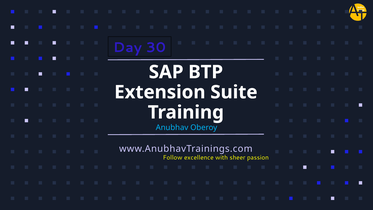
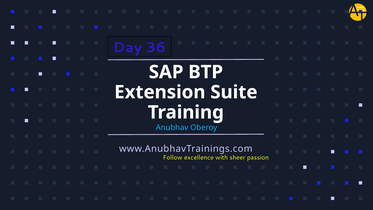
30: 30 -> 36 (156, 48)
